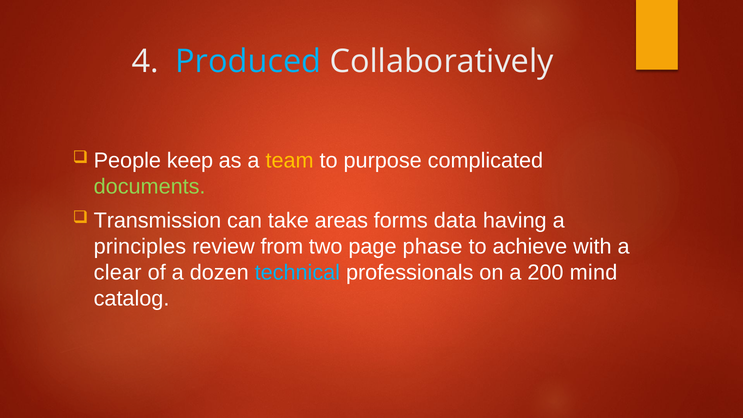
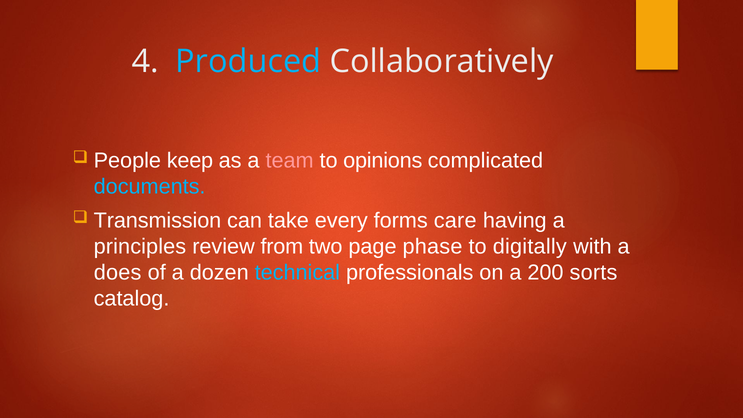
team colour: yellow -> pink (290, 161)
purpose: purpose -> opinions (383, 161)
documents colour: light green -> light blue (150, 187)
areas: areas -> every (341, 221)
data: data -> care (455, 221)
achieve: achieve -> digitally (530, 247)
clear: clear -> does (118, 273)
mind: mind -> sorts (594, 273)
